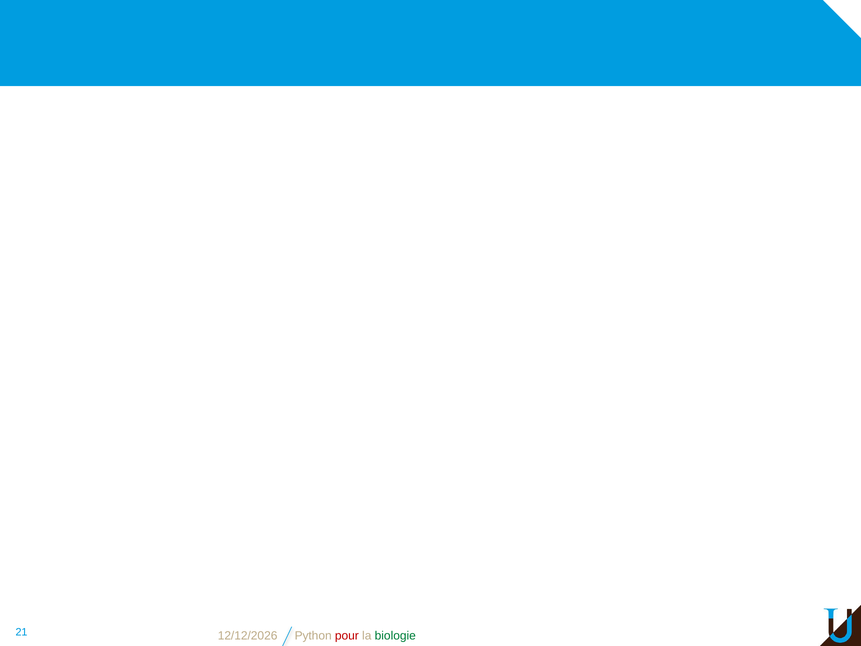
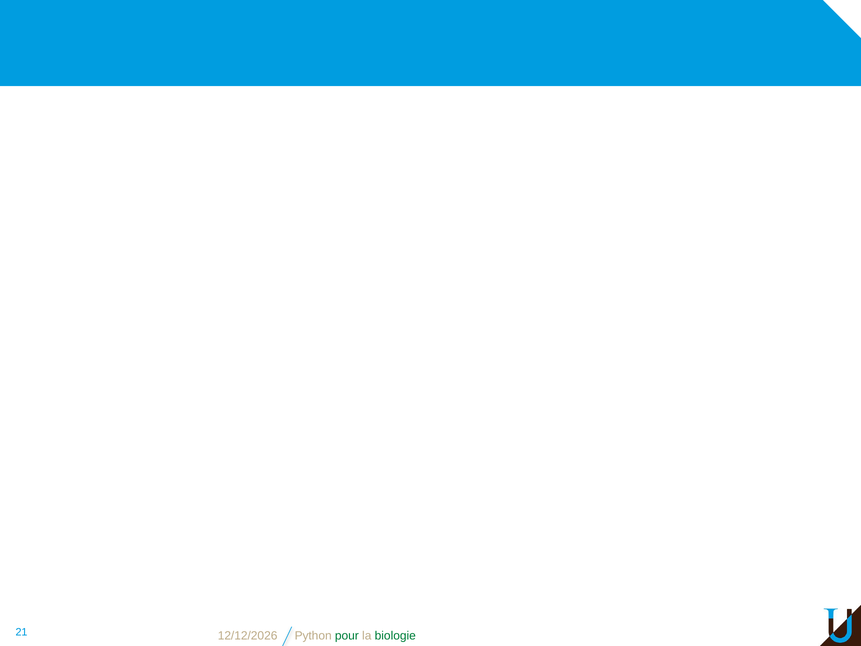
pour colour: red -> green (347, 635)
